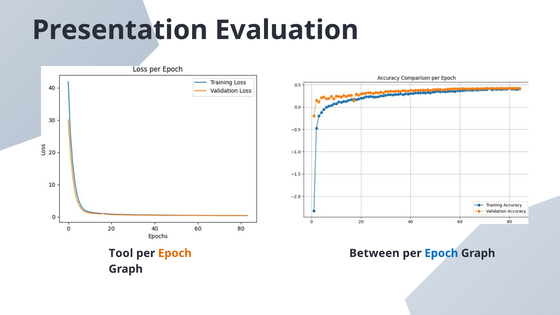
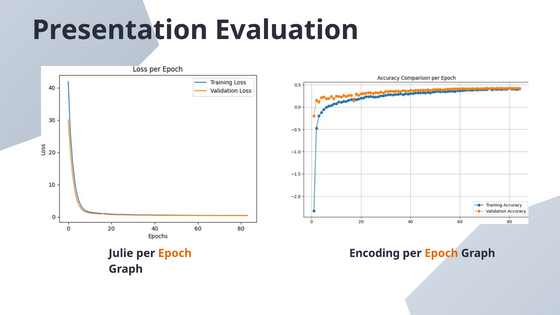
Tool: Tool -> Julie (121, 253)
Between: Between -> Encoding (375, 253)
Epoch colour: blue -> orange (441, 253)
